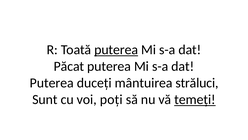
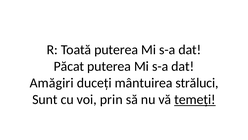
puterea underline: present -> none (116, 50)
Puterea: Puterea -> Amăgiri (52, 83)
poți: poți -> prin (111, 99)
